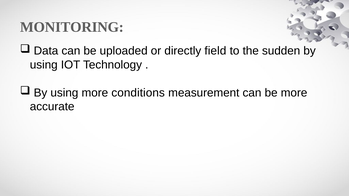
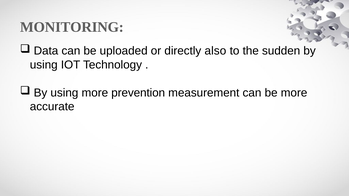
field: field -> also (215, 51)
conditions: conditions -> prevention (138, 93)
